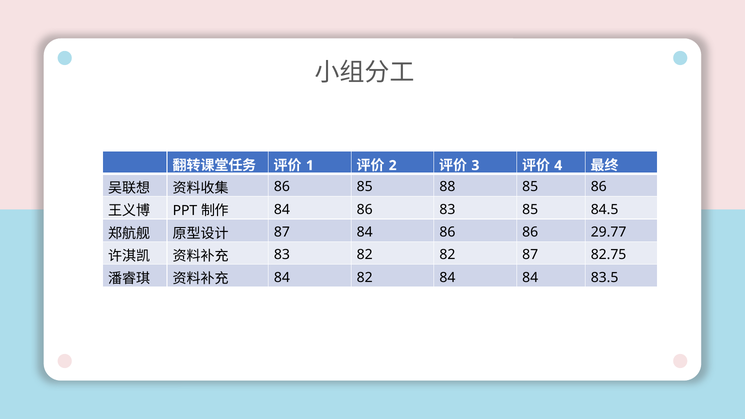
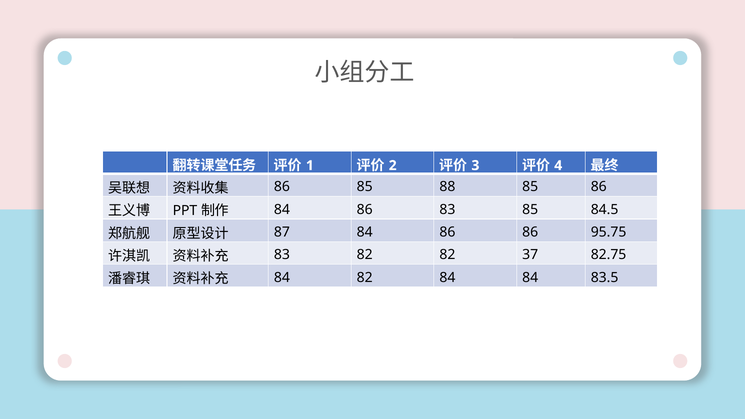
29.77: 29.77 -> 95.75 (609, 232)
82 87: 87 -> 37 (530, 255)
